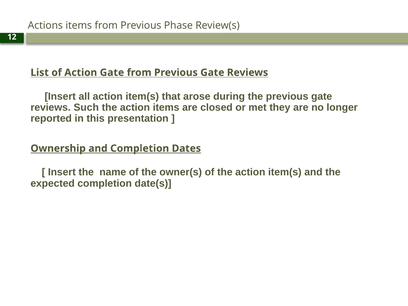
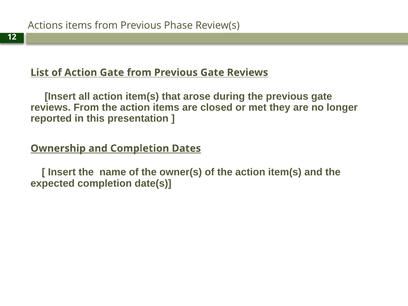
reviews Such: Such -> From (86, 107)
